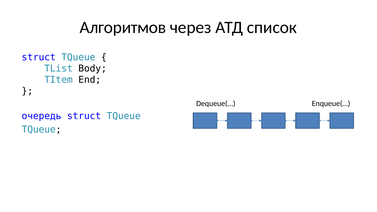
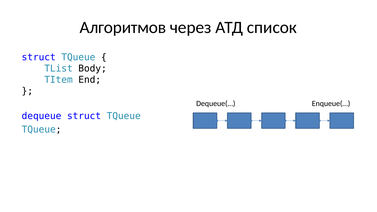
очередь: очередь -> dequeue (42, 116)
